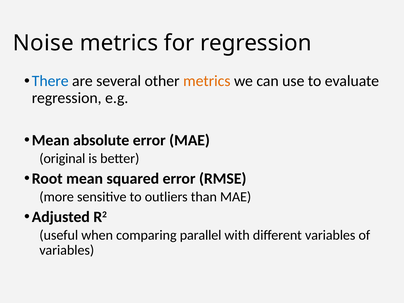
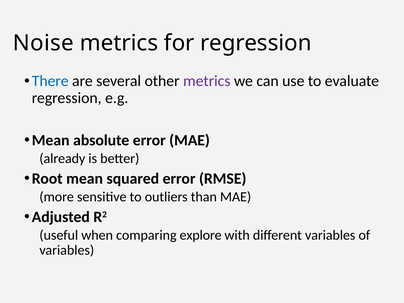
metrics colour: orange -> purple (207, 81)
original: original -> already (62, 158)
parallel: parallel -> explore (201, 235)
